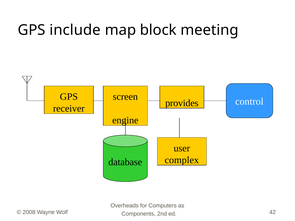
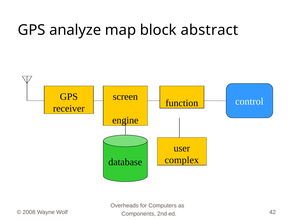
include: include -> analyze (75, 30)
meeting: meeting -> abstract (209, 30)
provides: provides -> function (182, 103)
